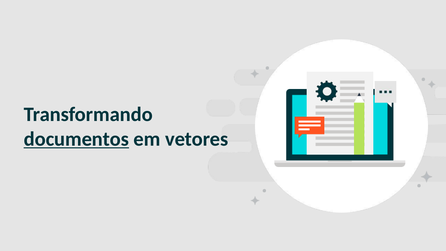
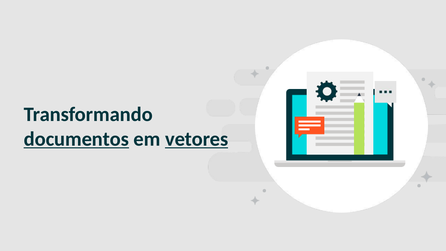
vetores underline: none -> present (197, 139)
